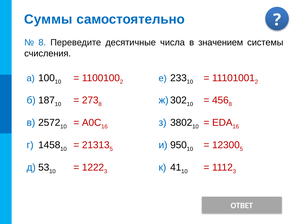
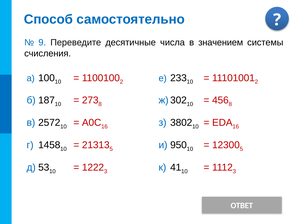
Суммы: Суммы -> Способ (48, 19)
8: 8 -> 9 (42, 42)
